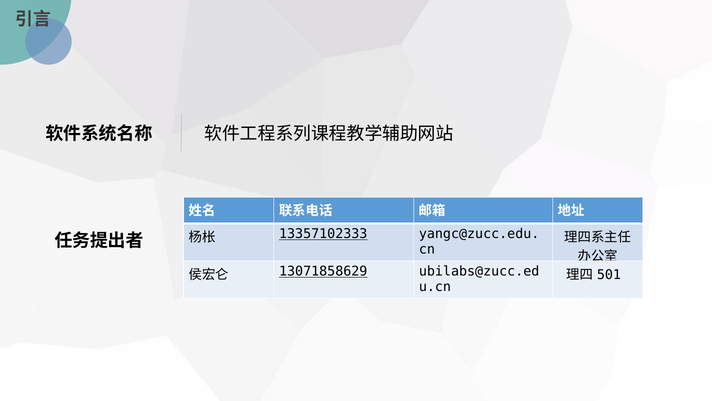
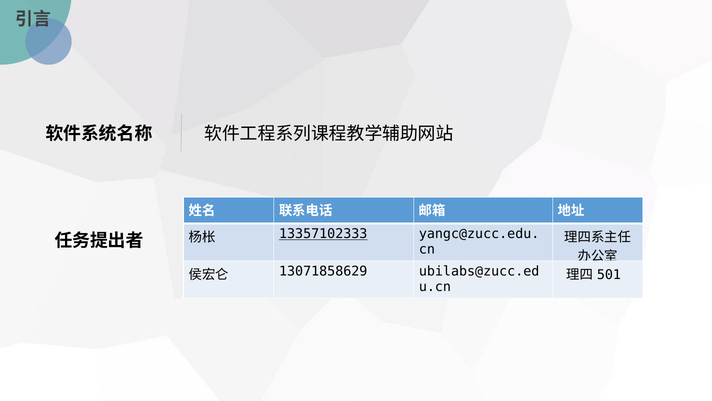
13071858629 underline: present -> none (323, 271)
